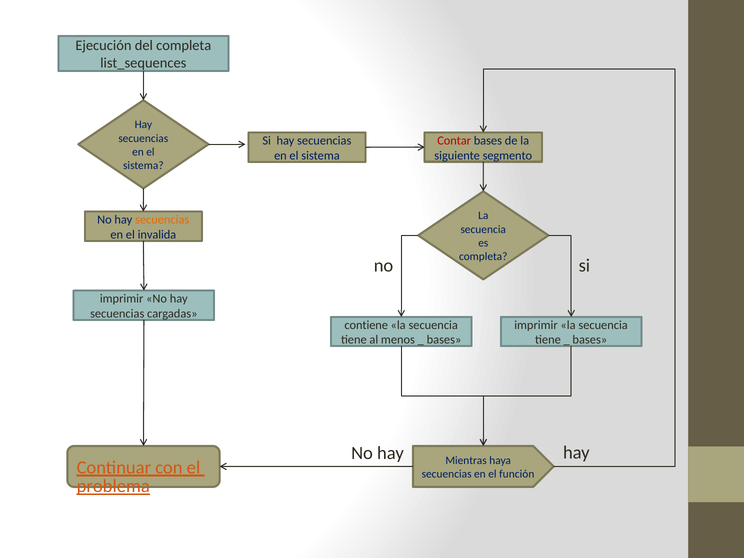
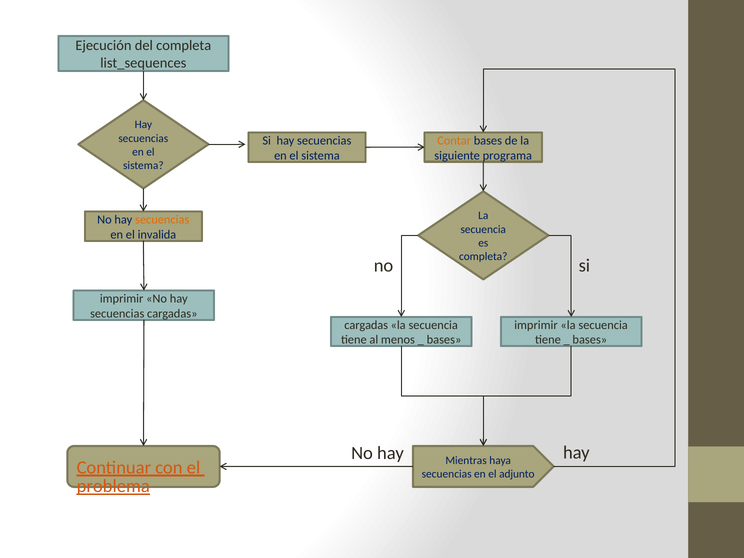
Contar colour: red -> orange (454, 141)
segmento: segmento -> programa (507, 155)
contiene: contiene -> cargadas (366, 325)
función: función -> adjunto (517, 474)
